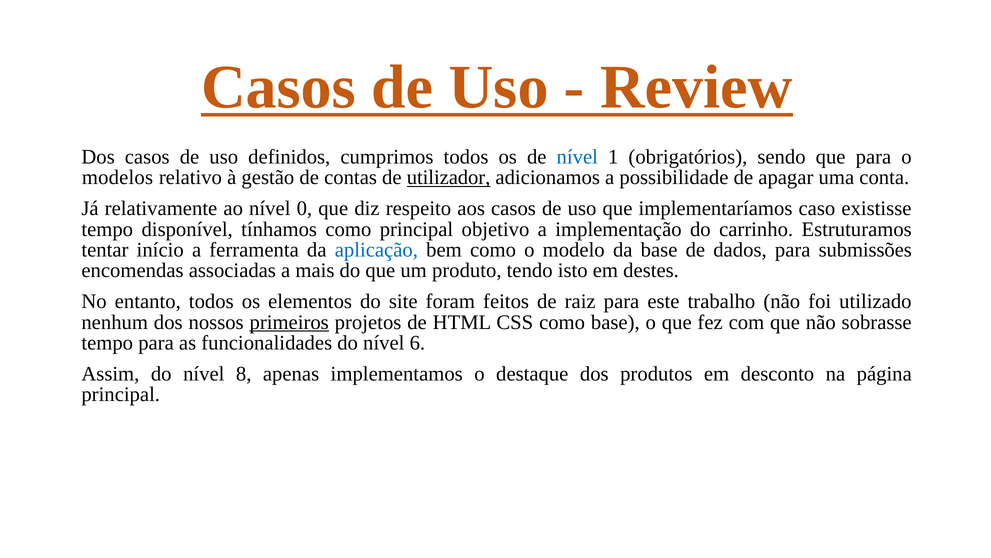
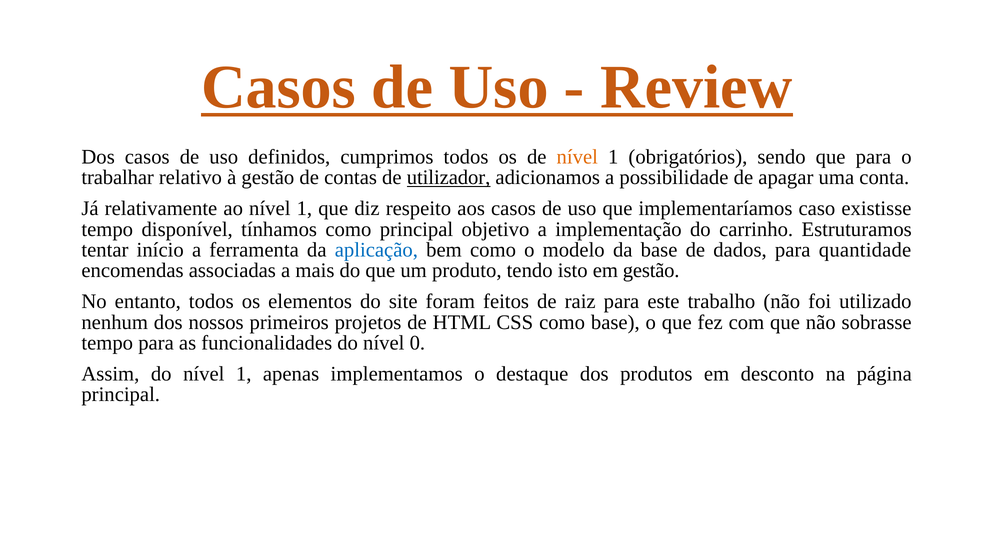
nível colour: blue -> orange (577, 157)
modelos: modelos -> trabalhar (118, 177)
ao nível 0: 0 -> 1 (304, 208)
submissões: submissões -> quantidade (865, 250)
em destes: destes -> gestão (651, 270)
primeiros underline: present -> none (289, 322)
6: 6 -> 0 (417, 343)
do nível 8: 8 -> 1 (244, 373)
